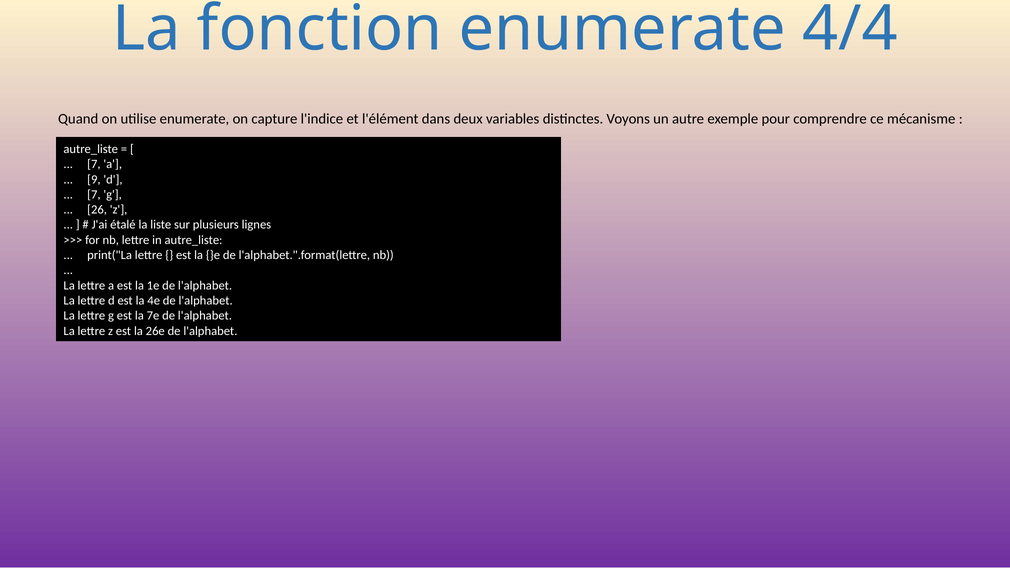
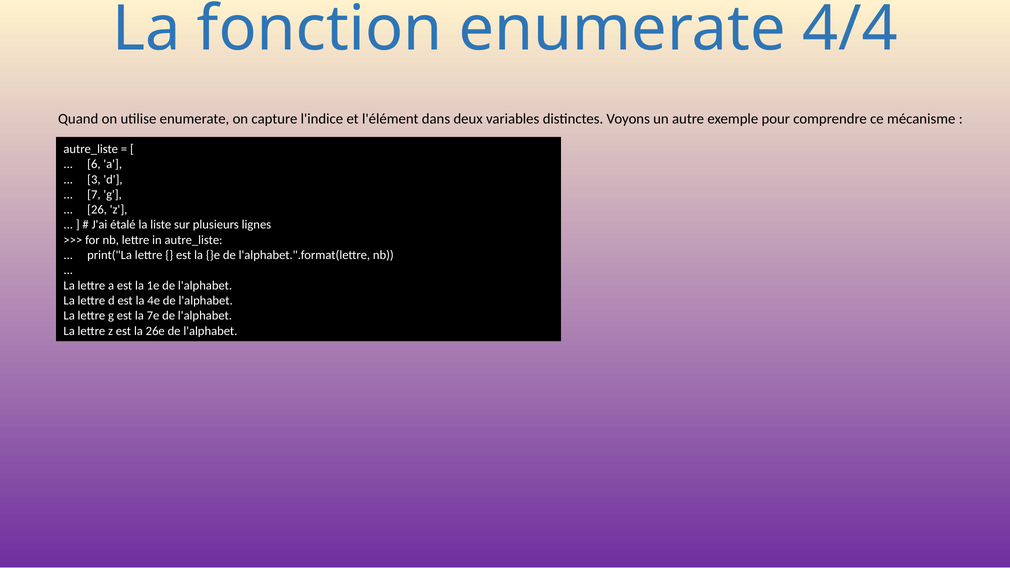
7: 7 -> 6 (94, 164)
9: 9 -> 3 (94, 179)
